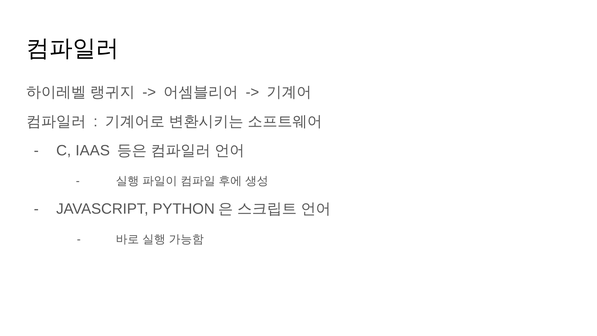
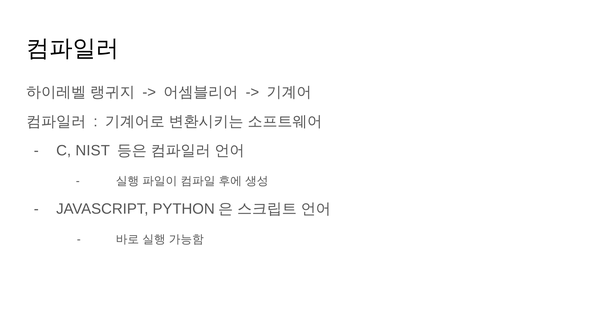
IAAS: IAAS -> NIST (93, 151)
